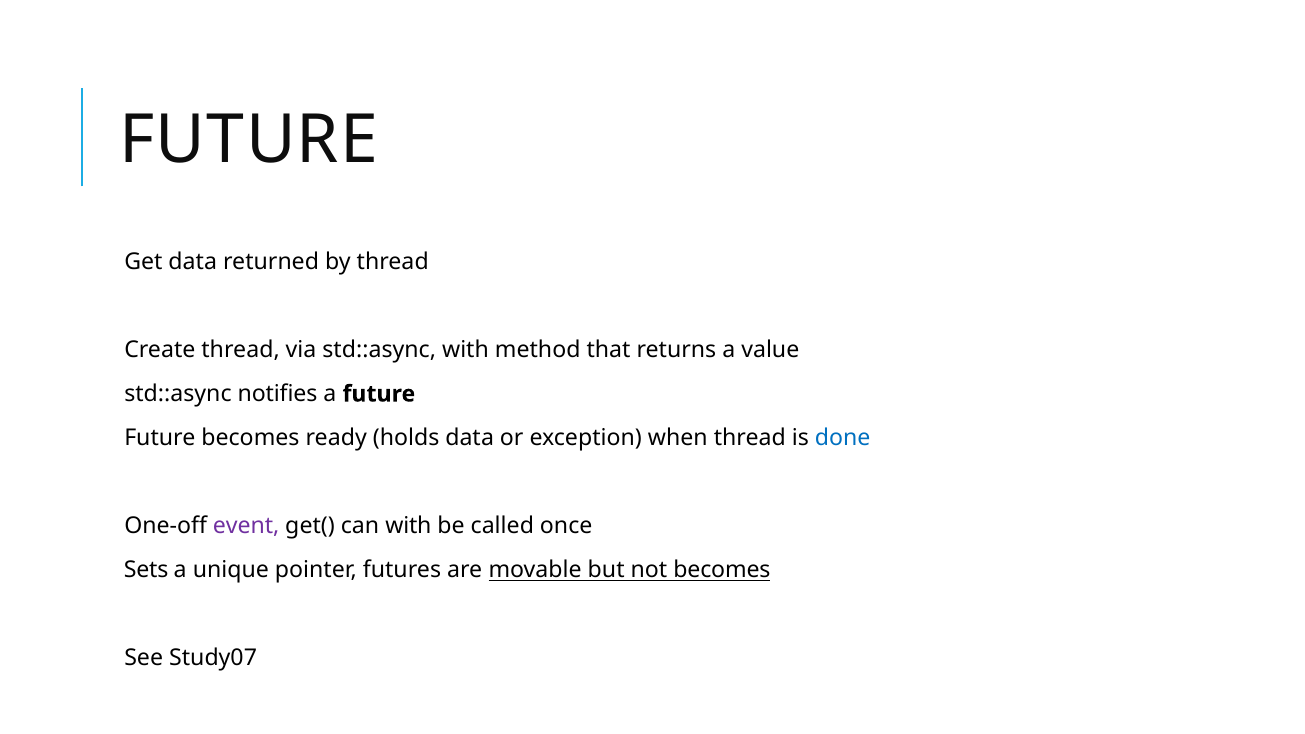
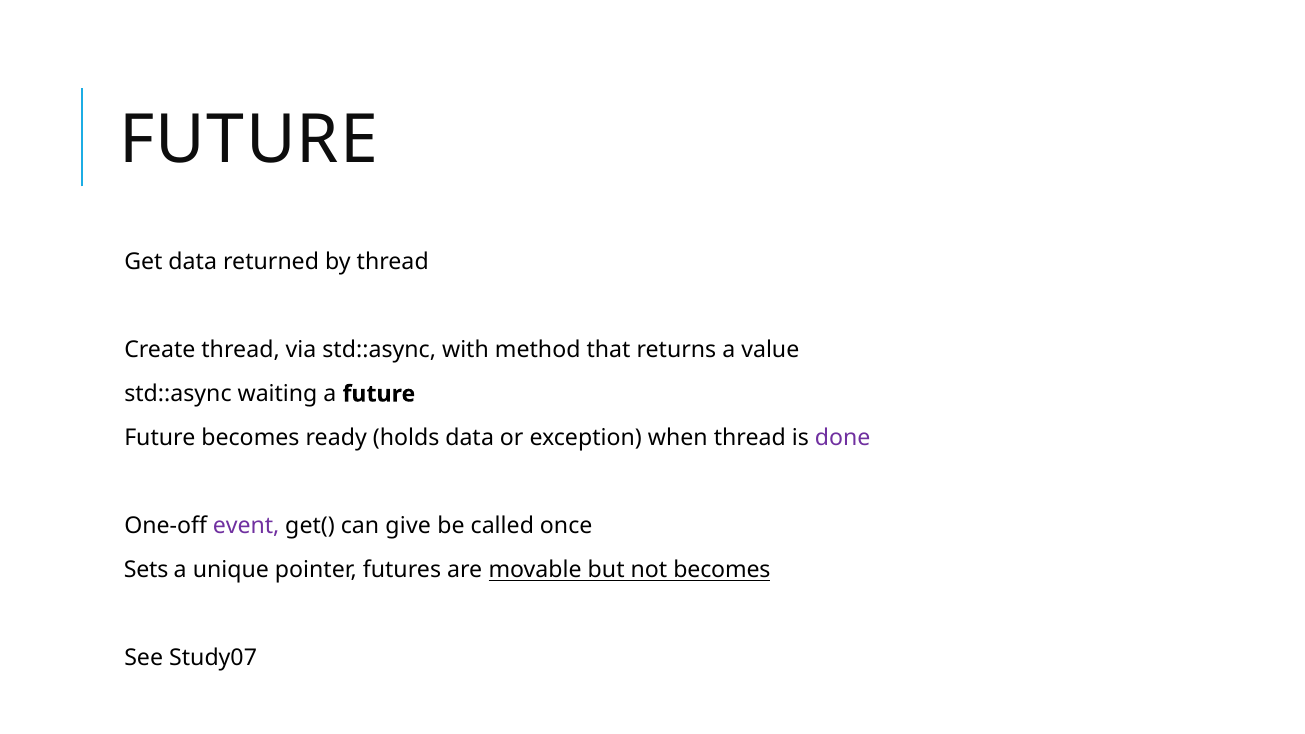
notifies: notifies -> waiting (277, 394)
done colour: blue -> purple (843, 438)
can with: with -> give (408, 526)
